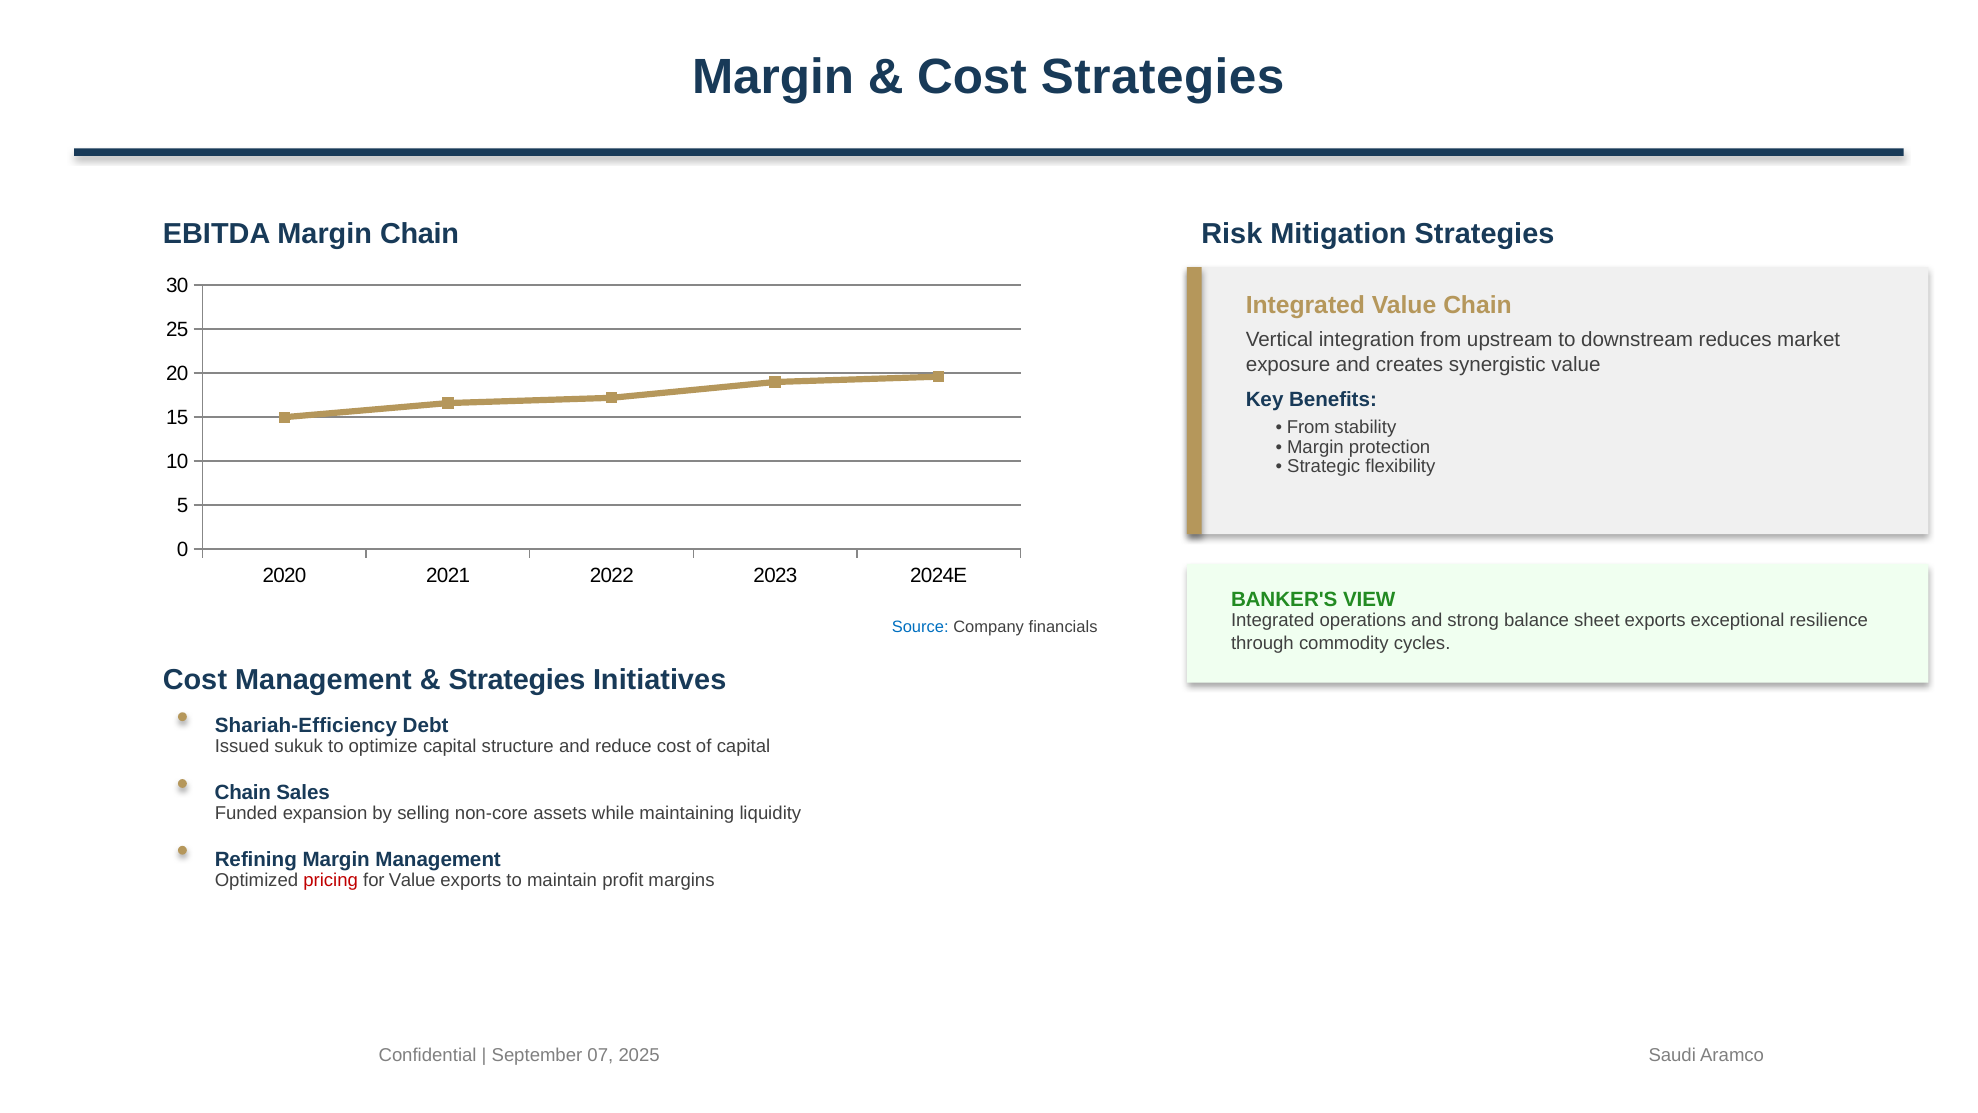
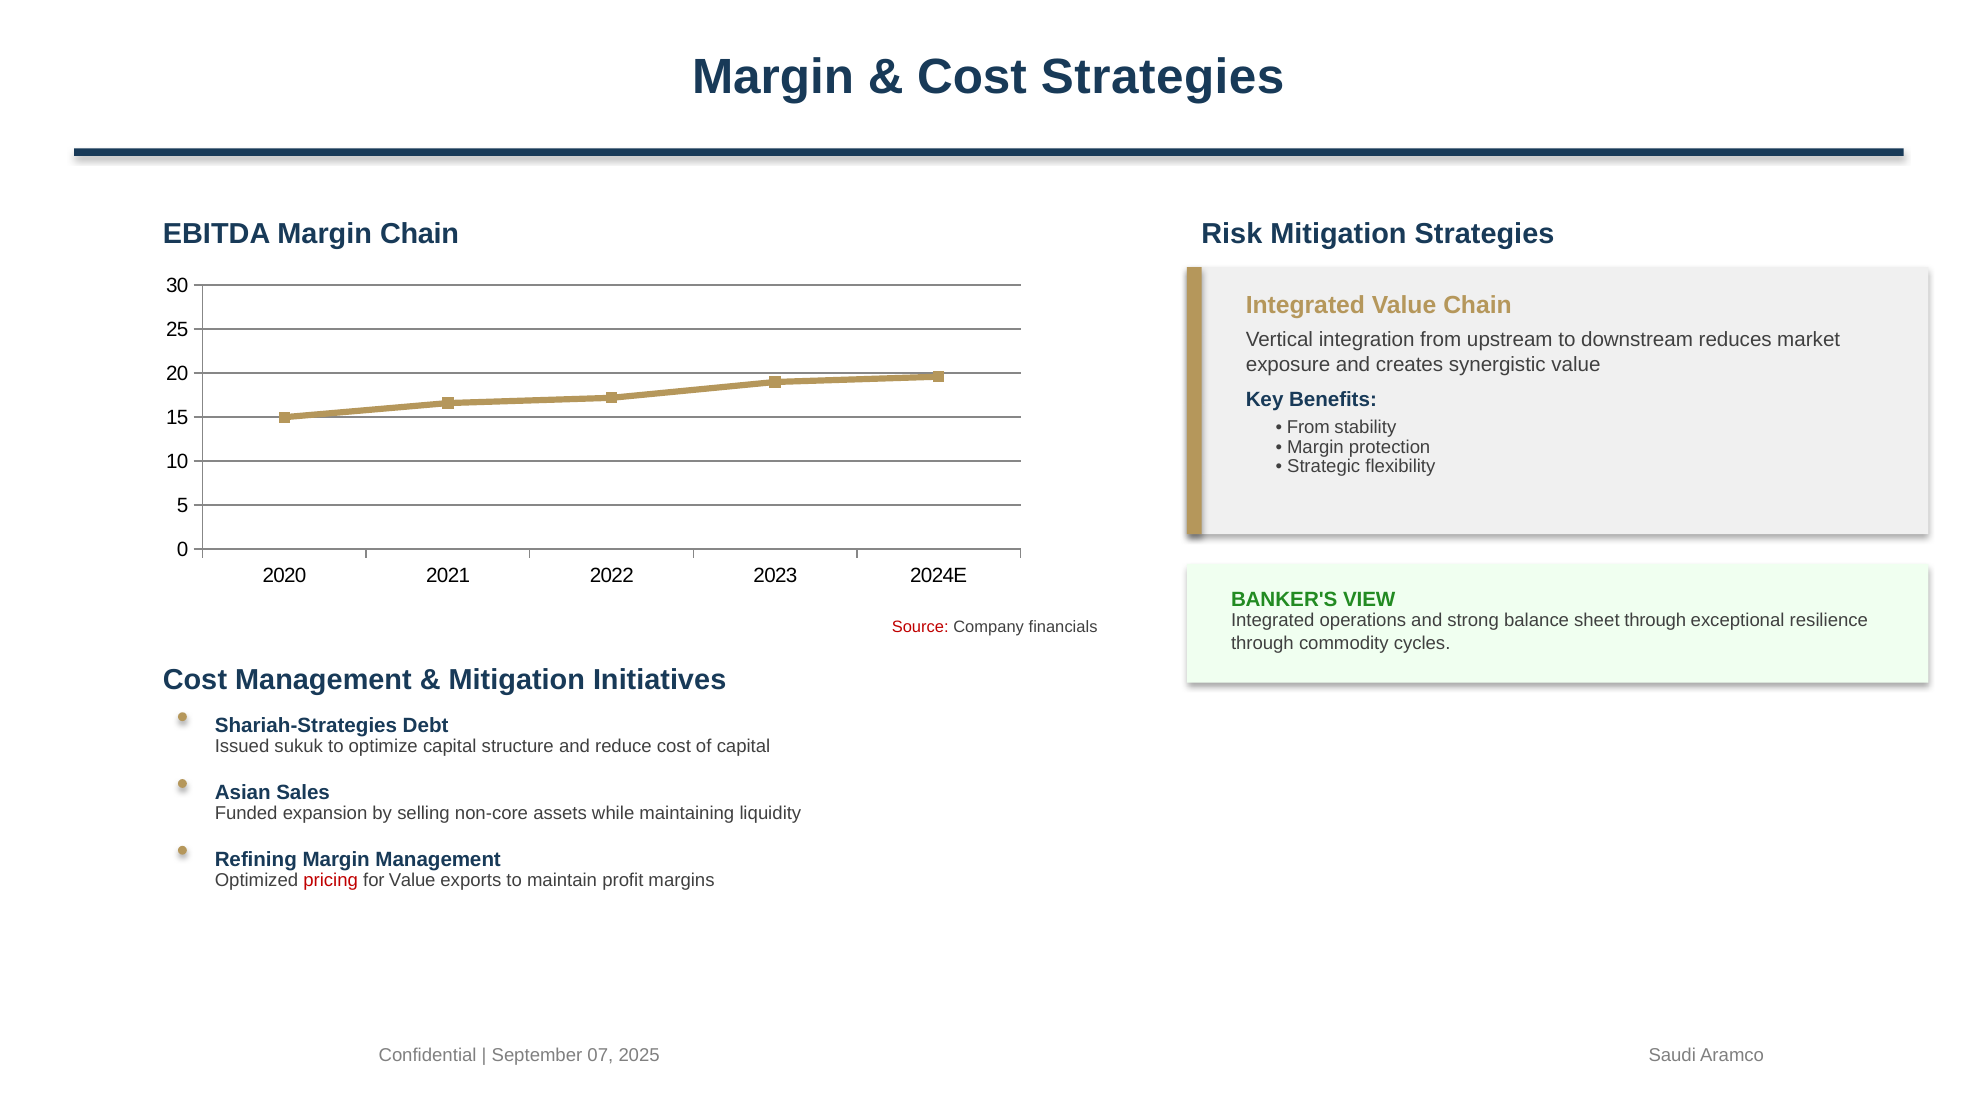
sheet exports: exports -> through (1655, 621)
Source colour: blue -> red (920, 627)
Strategies: Strategies -> Mitigation (517, 679)
Shariah-Efficiency: Shariah-Efficiency -> Shariah-Strategies (306, 726)
Chain: Chain -> Asian (243, 792)
